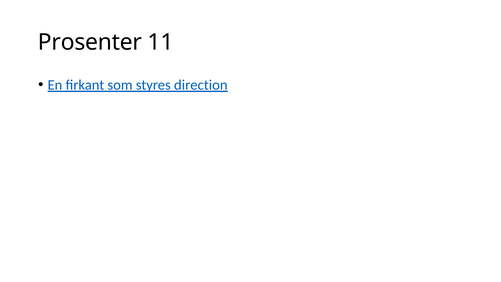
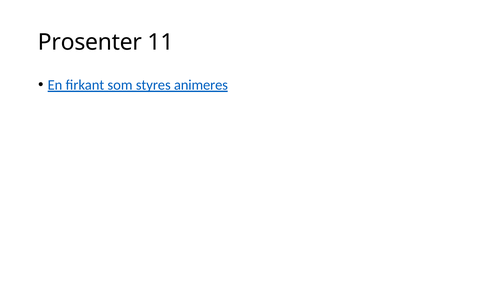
direction: direction -> animeres (201, 85)
